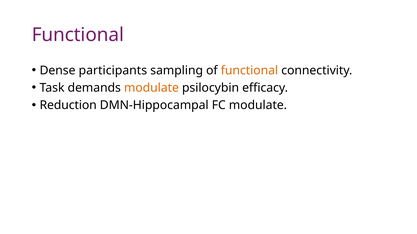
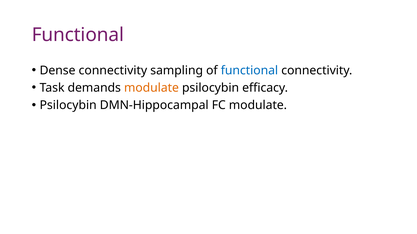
Dense participants: participants -> connectivity (113, 71)
functional colour: orange -> blue (249, 71)
Reduction: Reduction -> Psilocybin (68, 105)
